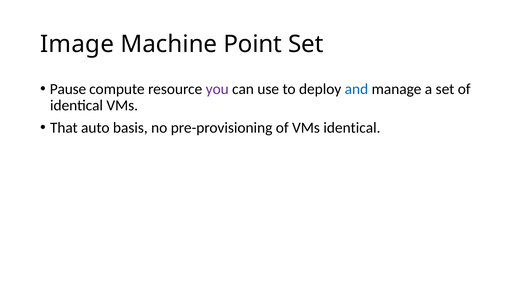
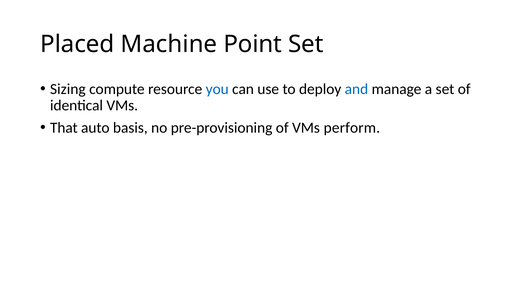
Image: Image -> Placed (77, 44)
Pause: Pause -> Sizing (68, 89)
you colour: purple -> blue (217, 89)
VMs identical: identical -> perform (352, 128)
